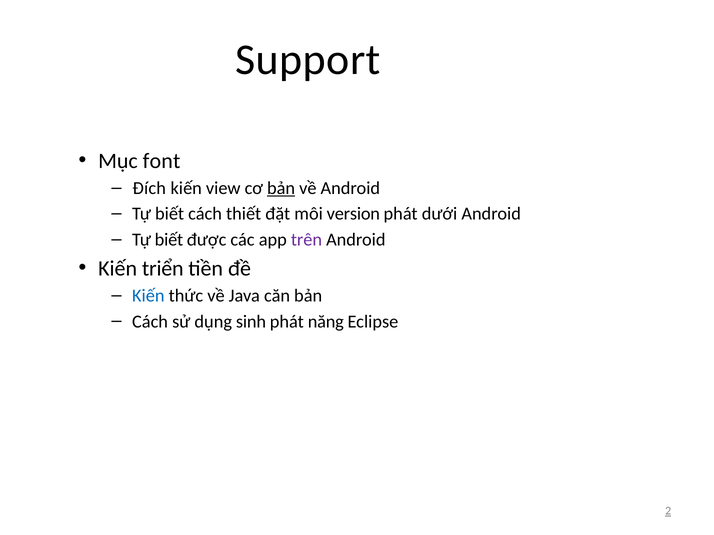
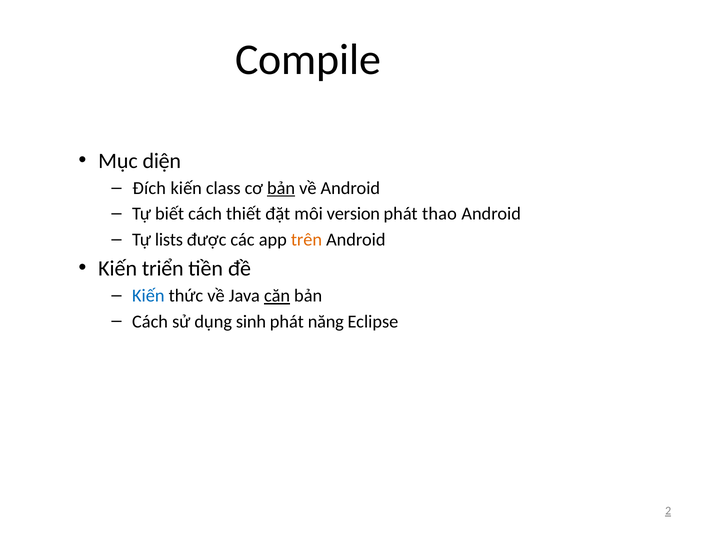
Support: Support -> Compile (308, 60)
font: font -> diện (162, 161)
view: view -> class (223, 188)
dưới: dưới -> thao (439, 214)
biết: biết -> lists (169, 240)
trên colour: purple -> orange (306, 240)
căn underline: none -> present (277, 296)
